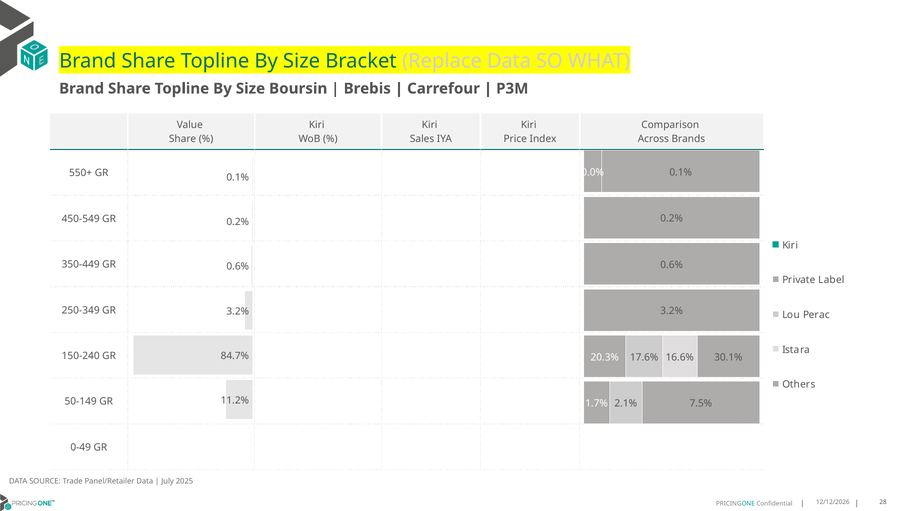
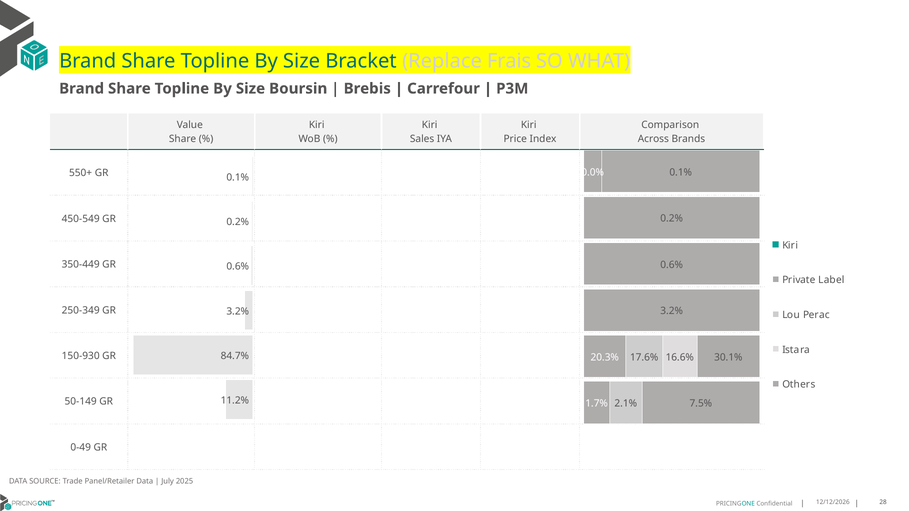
Replace Data: Data -> Frais (509, 61)
150-240: 150-240 -> 150-930 (81, 356)
